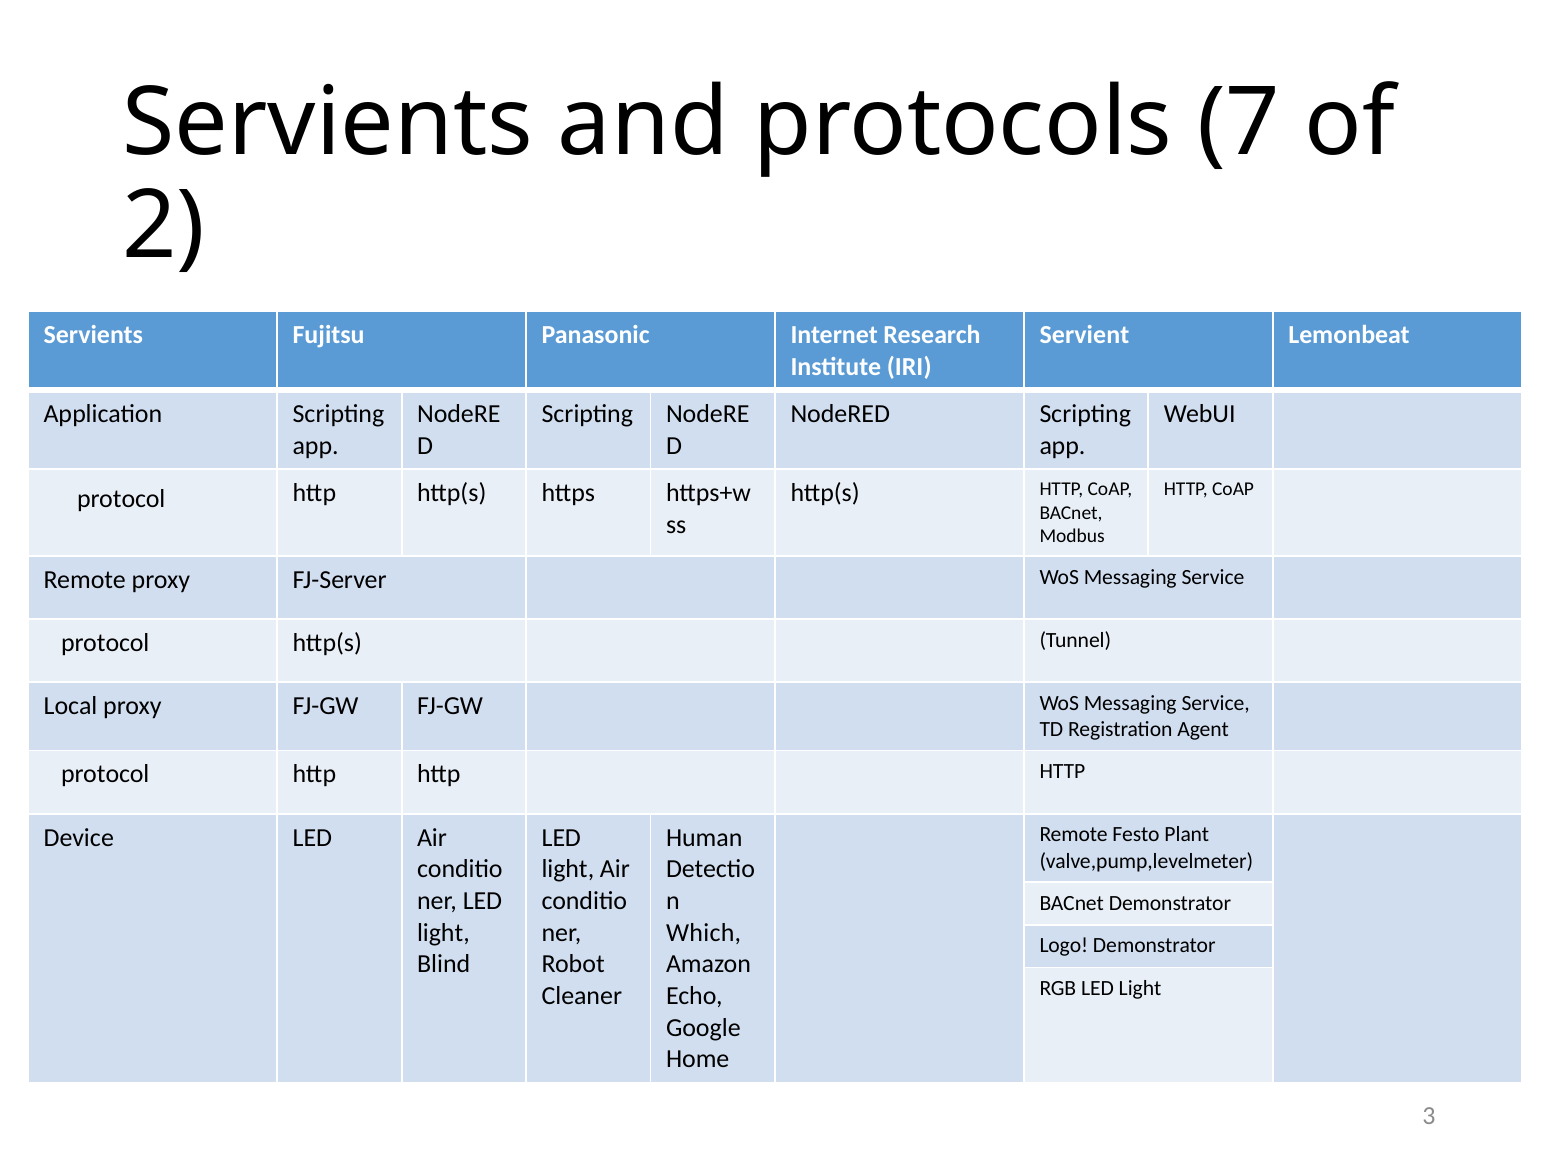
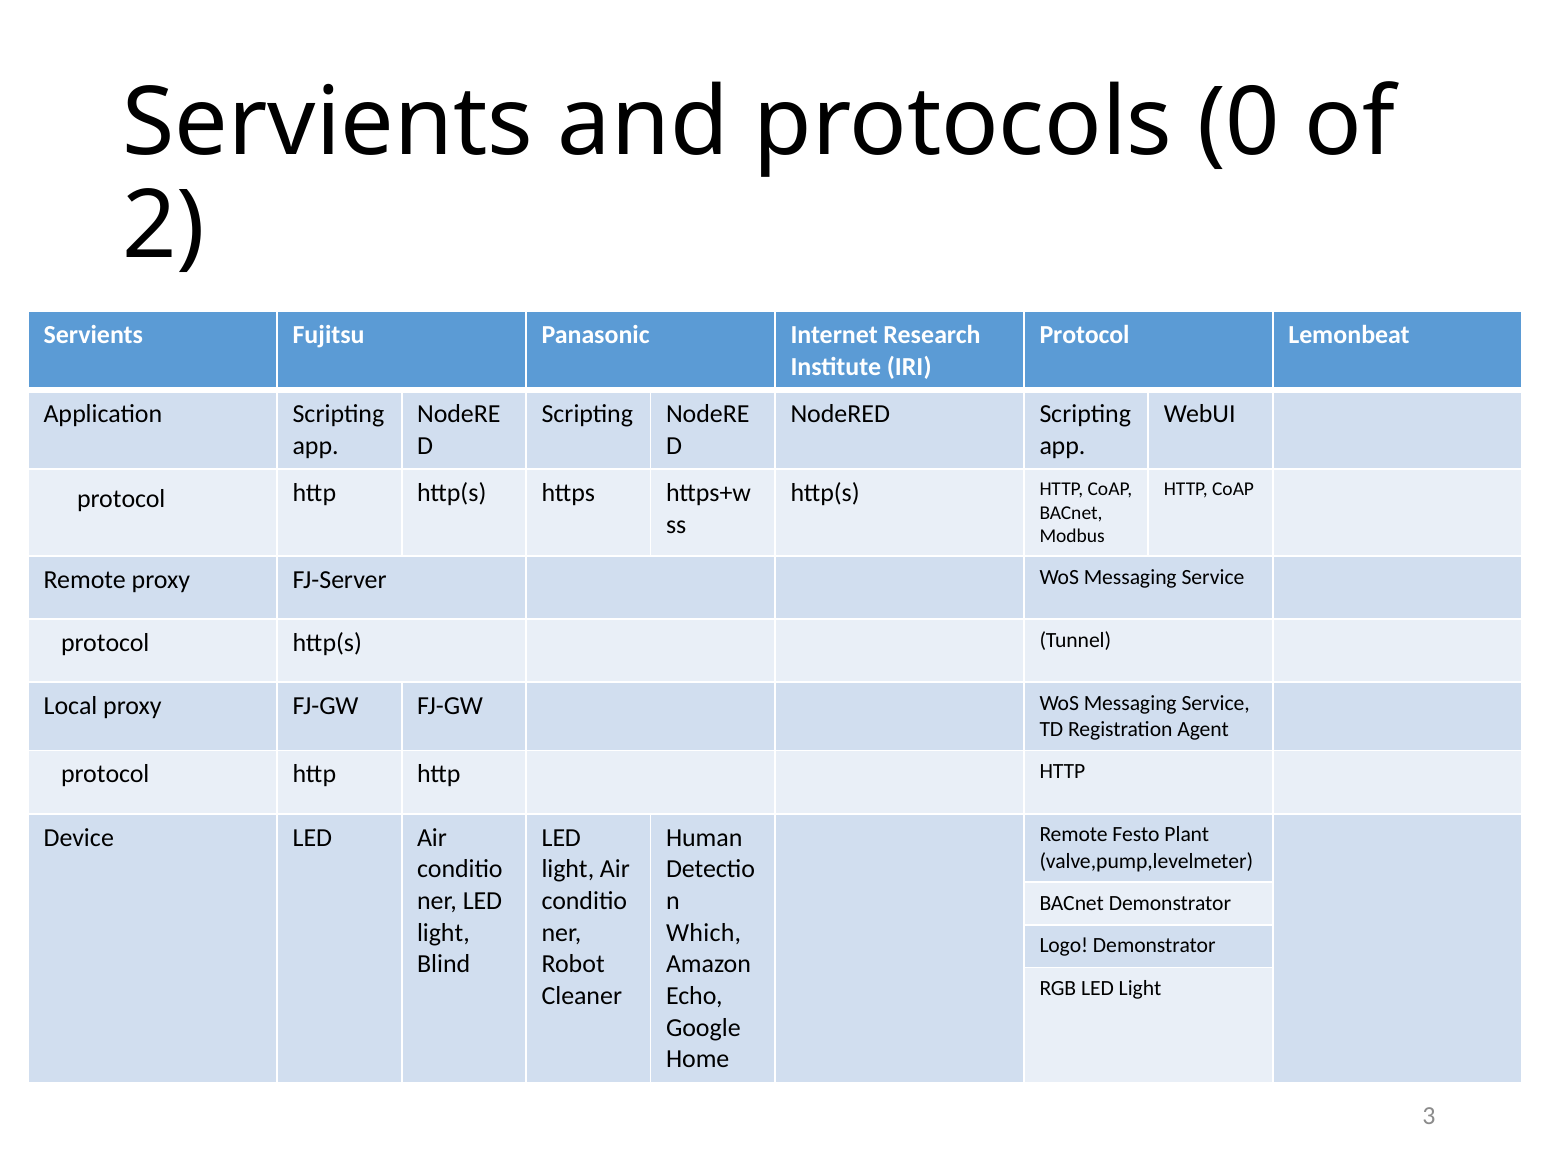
7: 7 -> 0 (1239, 123)
Servient: Servient -> Protocol (1085, 335)
